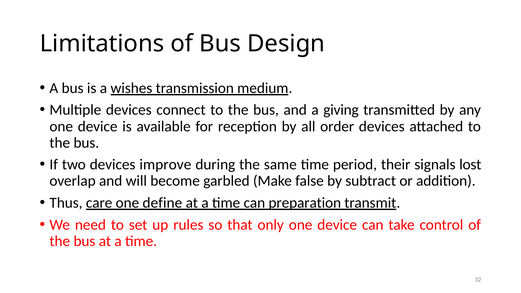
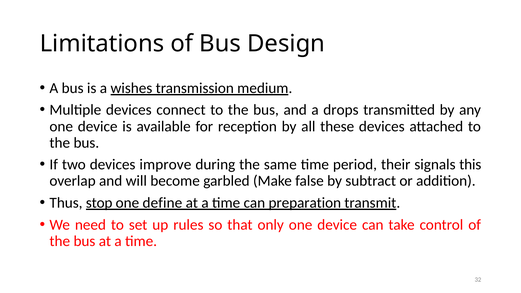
giving: giving -> drops (341, 110)
order: order -> these (337, 126)
lost: lost -> this (470, 165)
care: care -> stop (99, 203)
